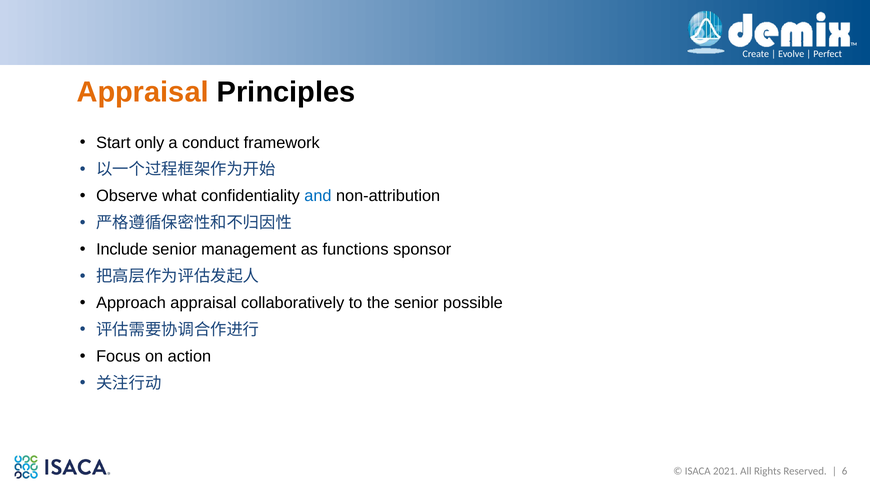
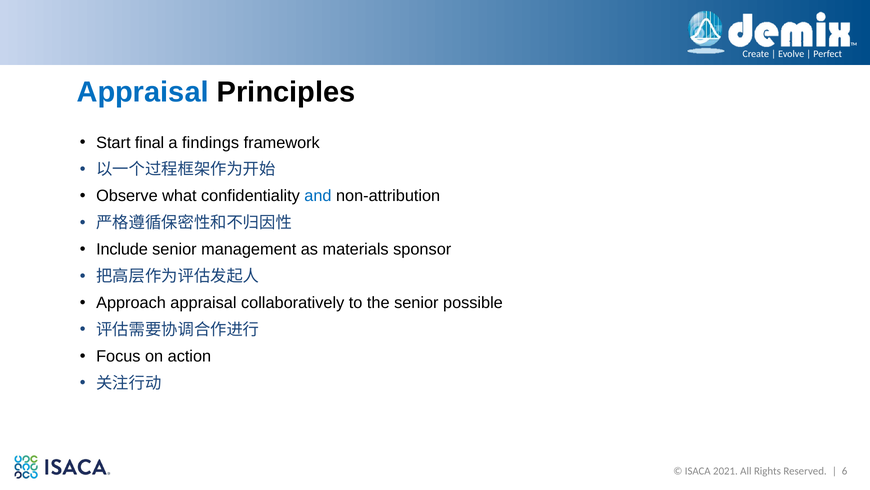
Appraisal colour: orange -> blue (143, 92)
only: only -> final (150, 142)
conduct: conduct -> findings (211, 142)
functions: functions -> materials (356, 249)
